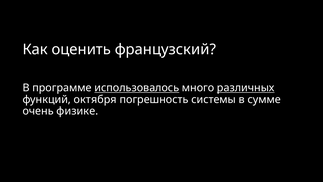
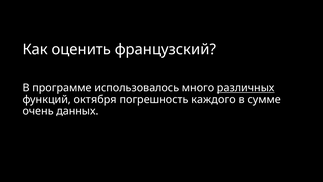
использовалось underline: present -> none (137, 88)
системы: системы -> каждого (214, 99)
физике: физике -> данных (77, 111)
